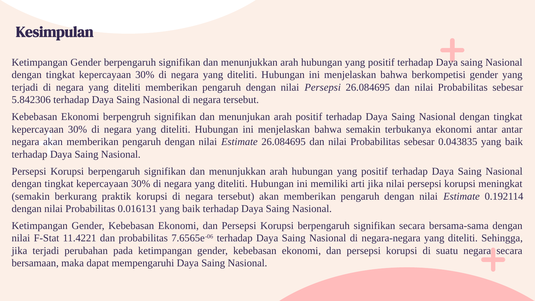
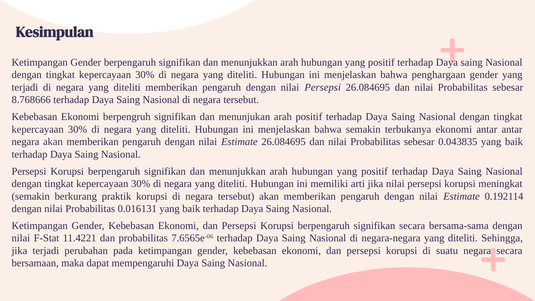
berkompetisi: berkompetisi -> penghargaan (439, 75)
5.842306: 5.842306 -> 8.768666 (31, 100)
